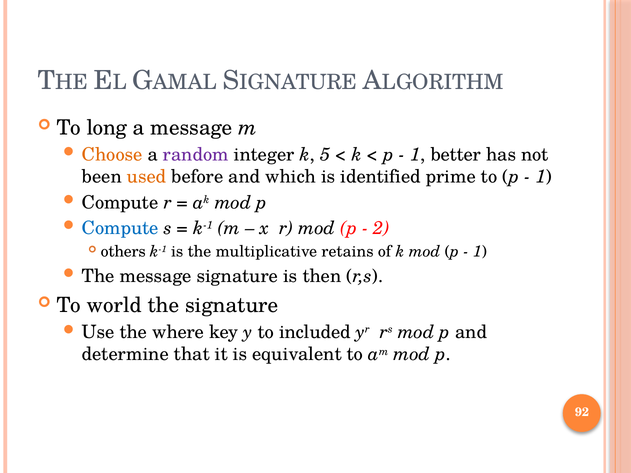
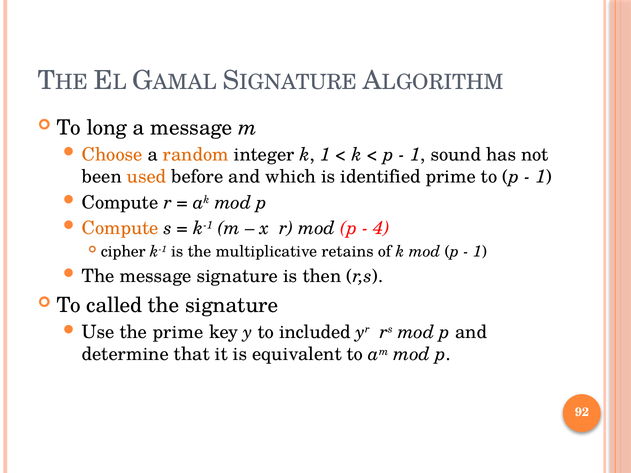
random colour: purple -> orange (196, 155)
k 5: 5 -> 1 (325, 155)
better: better -> sound (456, 155)
Compute colour: blue -> orange (120, 228)
2: 2 -> 4 (382, 228)
others: others -> cipher (123, 252)
world: world -> called (114, 305)
the where: where -> prime (178, 333)
